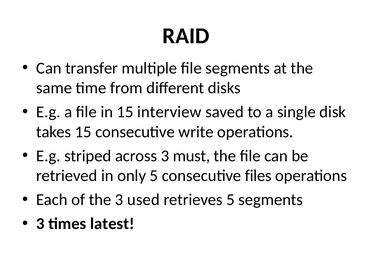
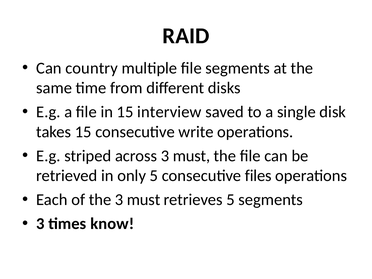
transfer: transfer -> country (92, 68)
the 3 used: used -> must (144, 200)
latest: latest -> know (112, 224)
